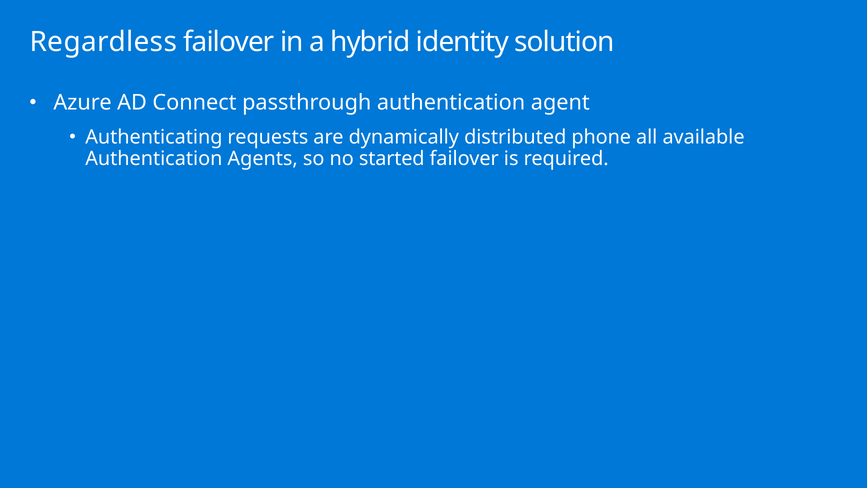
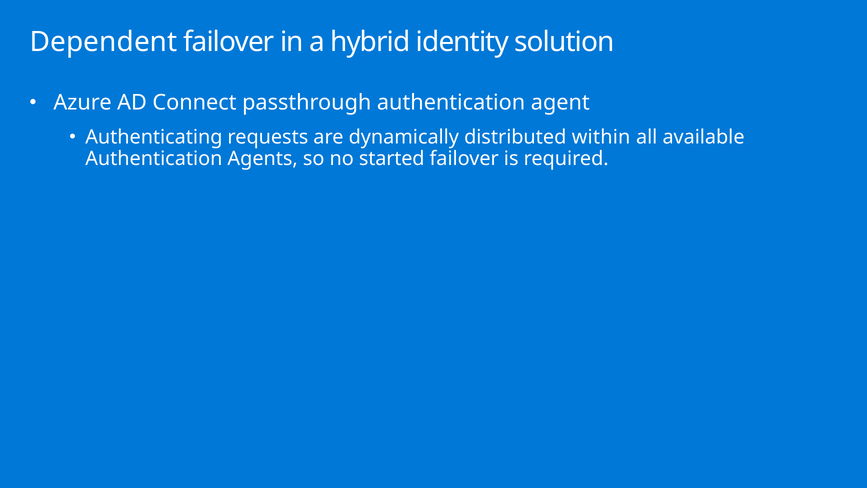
Regardless: Regardless -> Dependent (104, 42)
phone: phone -> within (601, 137)
